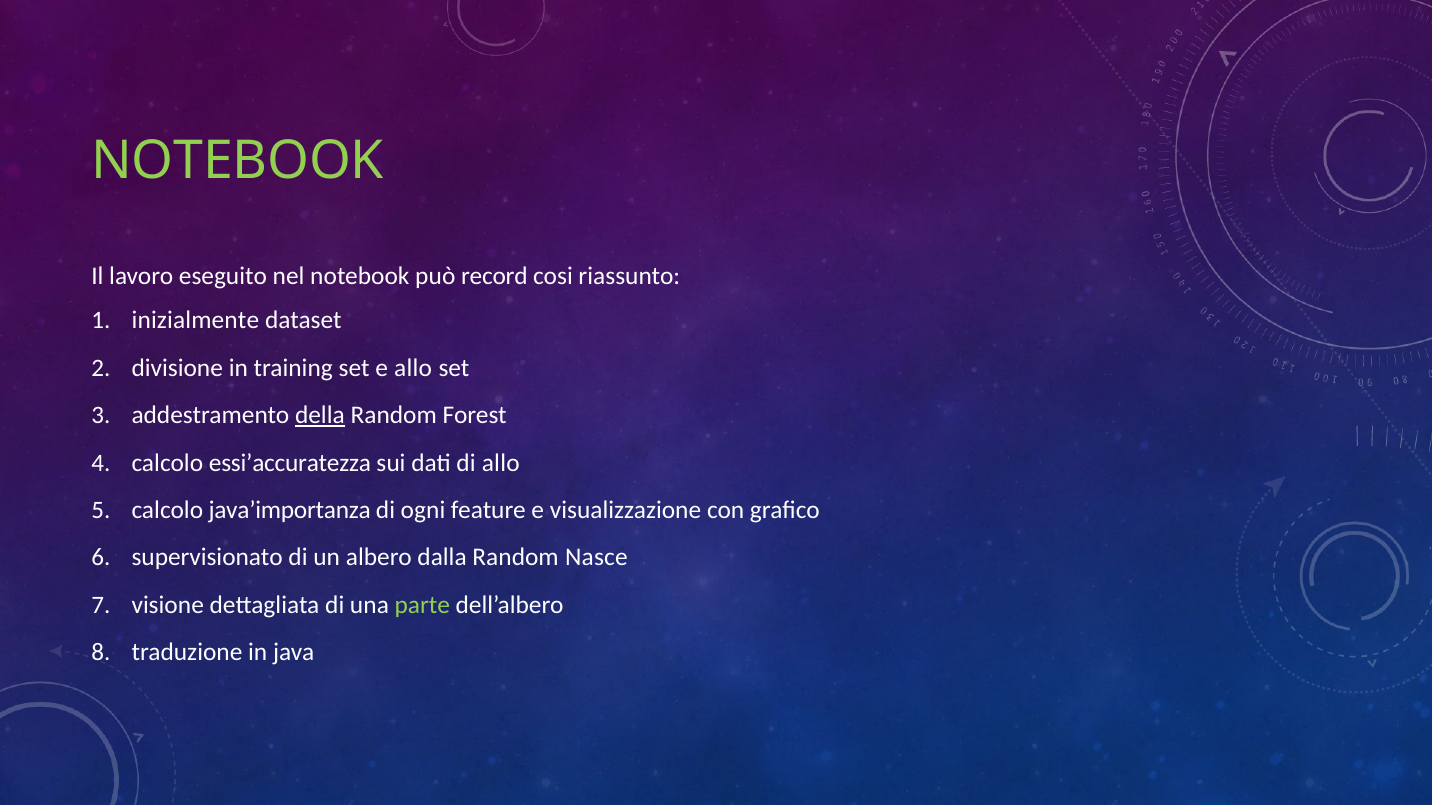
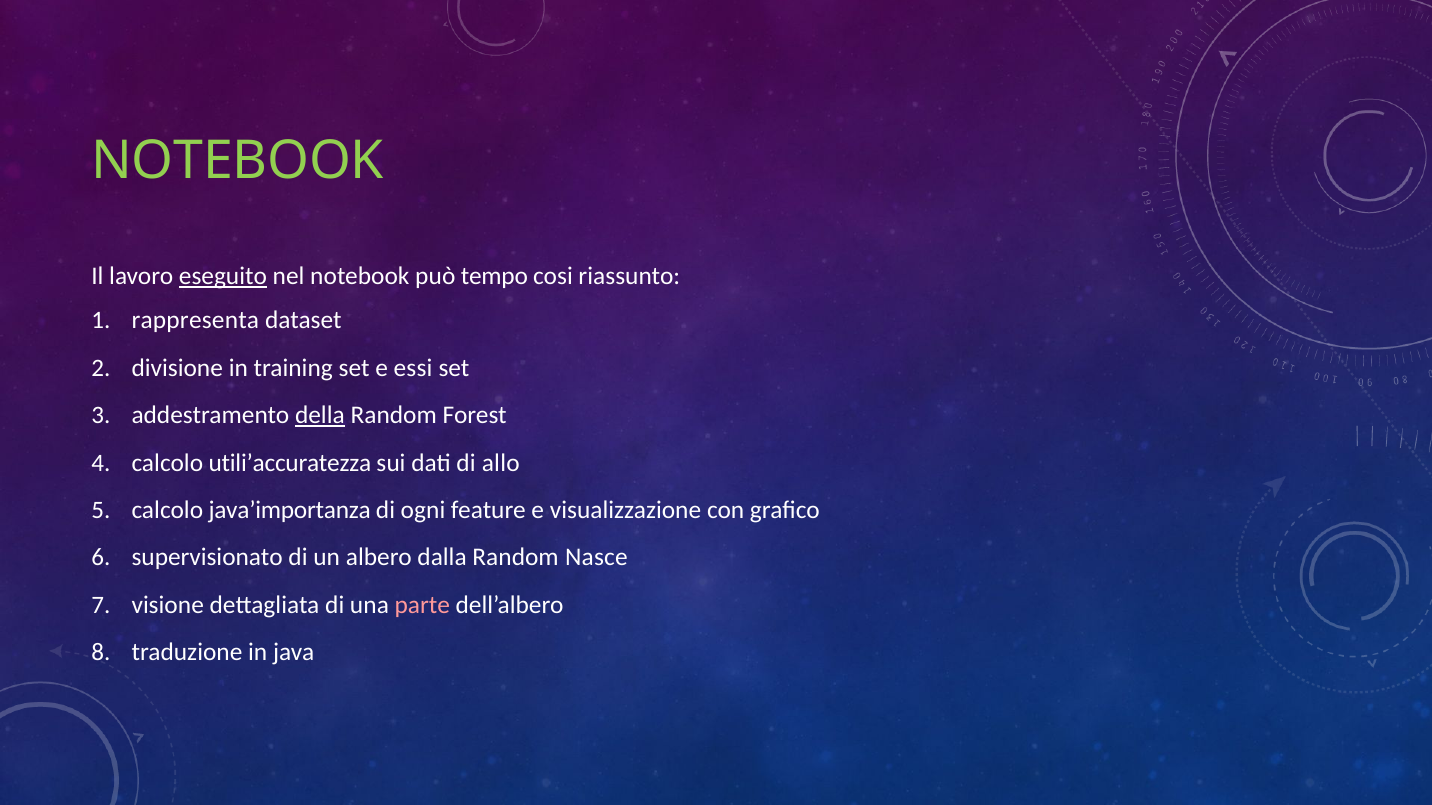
eseguito underline: none -> present (223, 276)
record: record -> tempo (494, 276)
inizialmente: inizialmente -> rappresenta (195, 321)
e allo: allo -> essi (413, 368)
essi’accuratezza: essi’accuratezza -> utili’accuratezza (290, 463)
parte colour: light green -> pink (422, 605)
